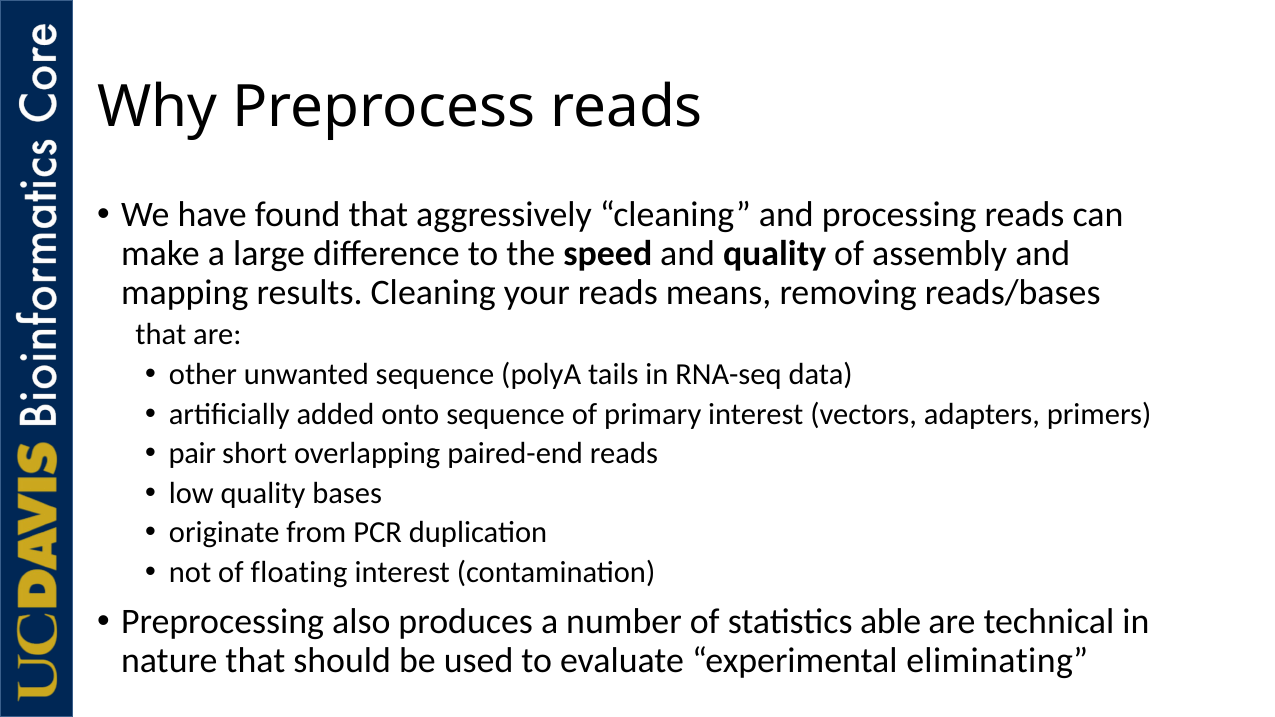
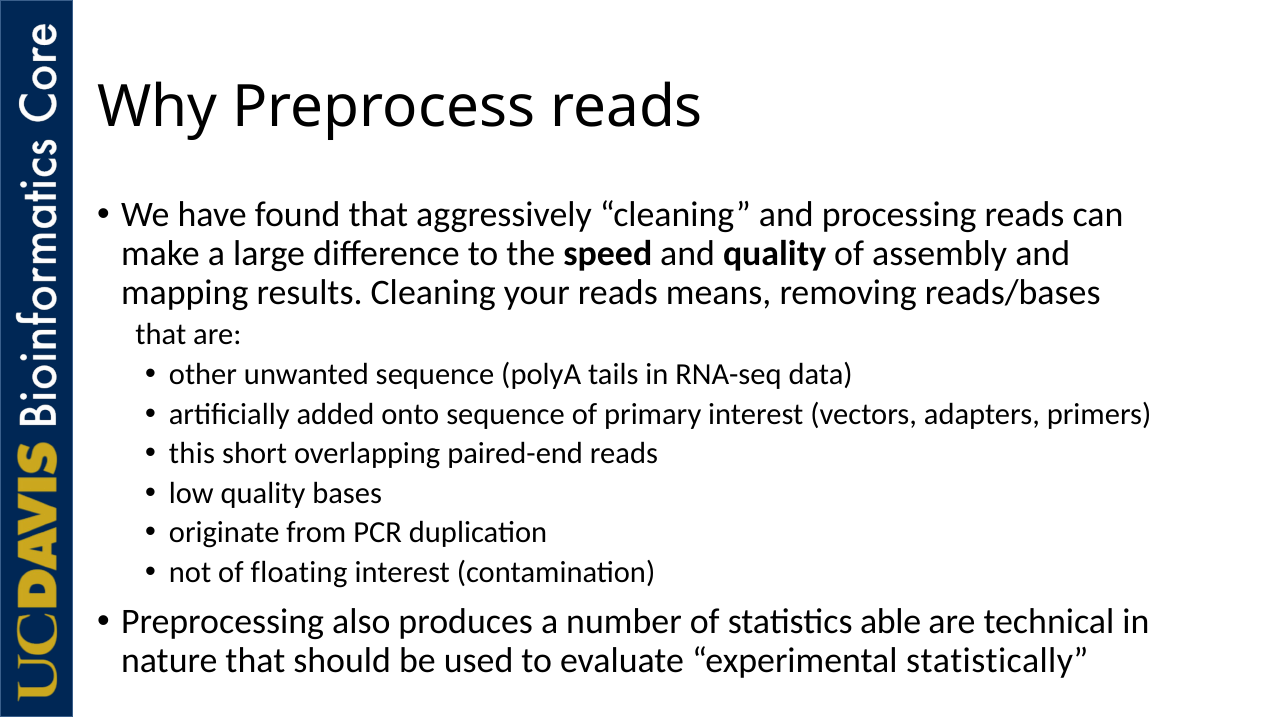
pair: pair -> this (192, 454)
eliminating: eliminating -> statistically (997, 661)
